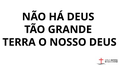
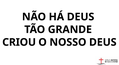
TERRA: TERRA -> CRIOU (19, 42)
